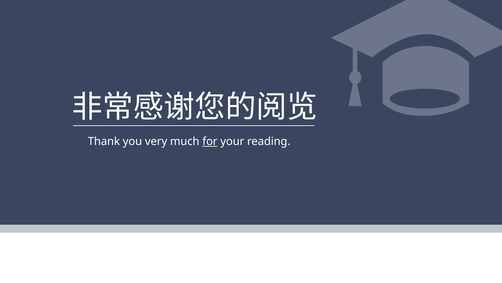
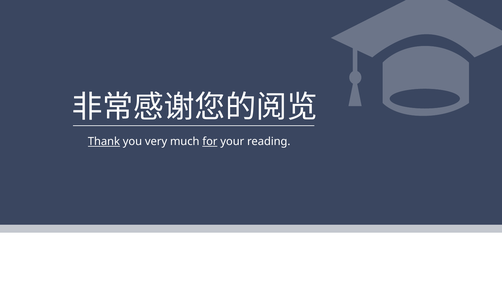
Thank underline: none -> present (104, 141)
